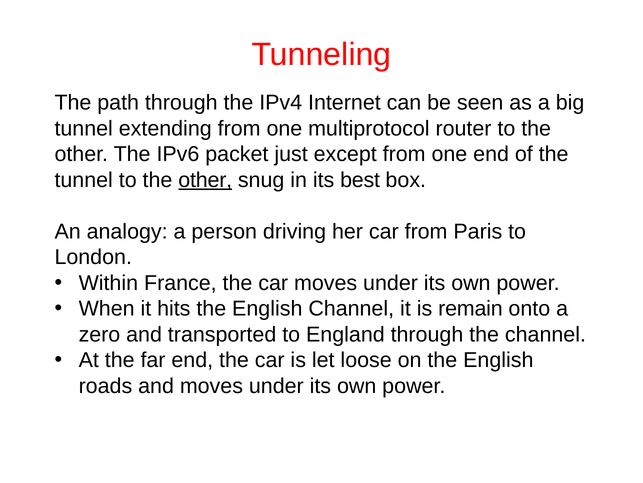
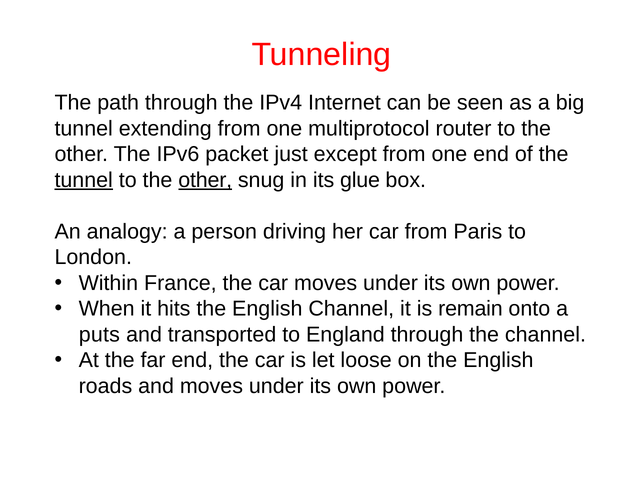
tunnel underline: none -> present (84, 180)
best: best -> glue (360, 180)
zero: zero -> puts (99, 334)
